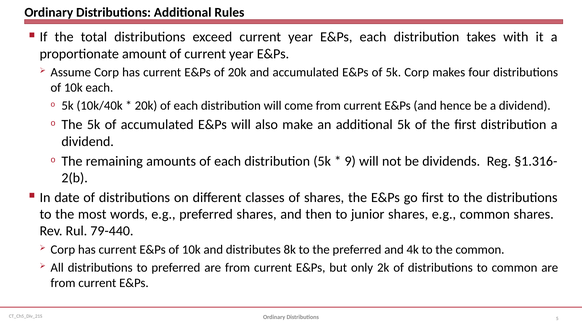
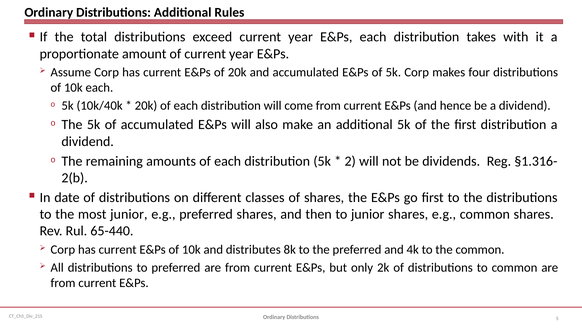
9: 9 -> 2 (350, 161)
most words: words -> junior (129, 214)
79-440: 79-440 -> 65-440 (112, 231)
